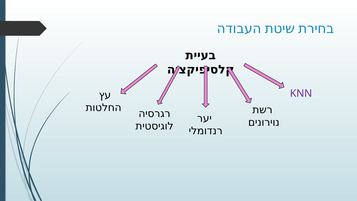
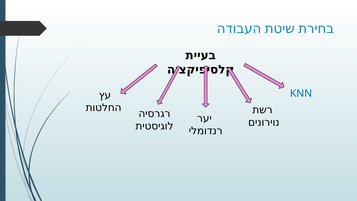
KNN colour: purple -> blue (301, 93)
